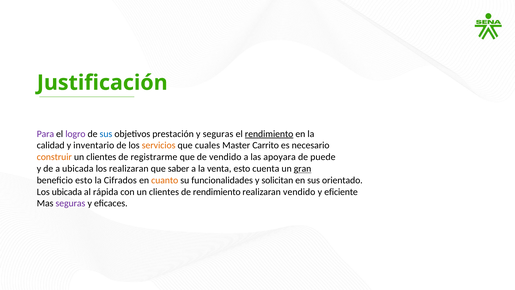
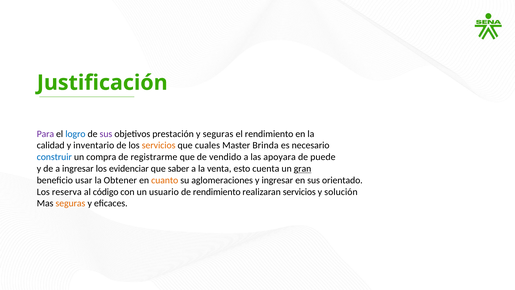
logro colour: purple -> blue (75, 134)
sus colour: blue -> purple (106, 134)
rendimiento underline: present -> none (269, 134)
Carrito: Carrito -> Brinda (266, 145)
construir colour: orange -> blue (54, 157)
clientes: clientes -> compra (101, 157)
a ubicada: ubicada -> ingresar (78, 168)
los realizaran: realizaran -> evidenciar (129, 168)
beneficio esto: esto -> usar (84, 180)
Cifrados: Cifrados -> Obtener (120, 180)
funcionalidades: funcionalidades -> aglomeraciones (222, 180)
y solicitan: solicitan -> ingresar (277, 180)
Los ubicada: ubicada -> reserva (67, 192)
rápida: rápida -> código (106, 192)
con un clientes: clientes -> usuario (164, 192)
realizaran vendido: vendido -> servicios (299, 192)
eficiente: eficiente -> solución (341, 192)
seguras colour: purple -> orange (70, 203)
